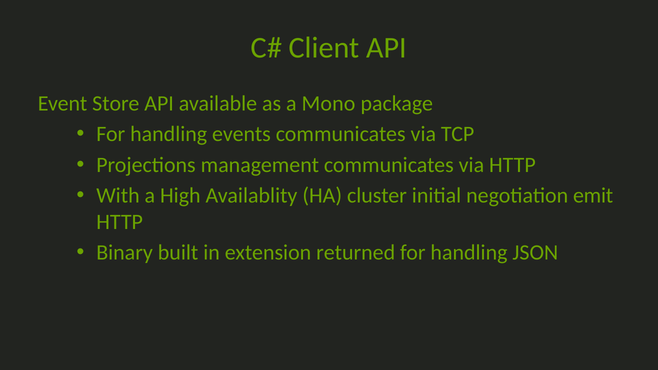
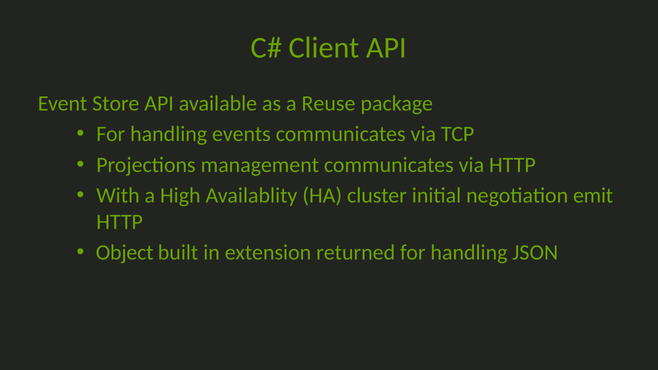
Mono: Mono -> Reuse (329, 104)
Binary: Binary -> Object (125, 253)
